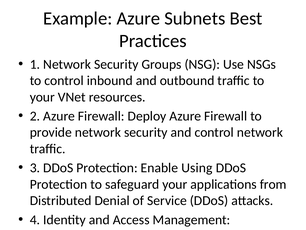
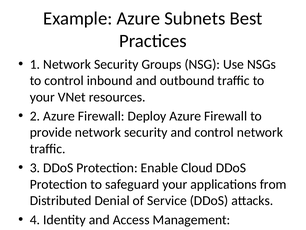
Using: Using -> Cloud (197, 168)
